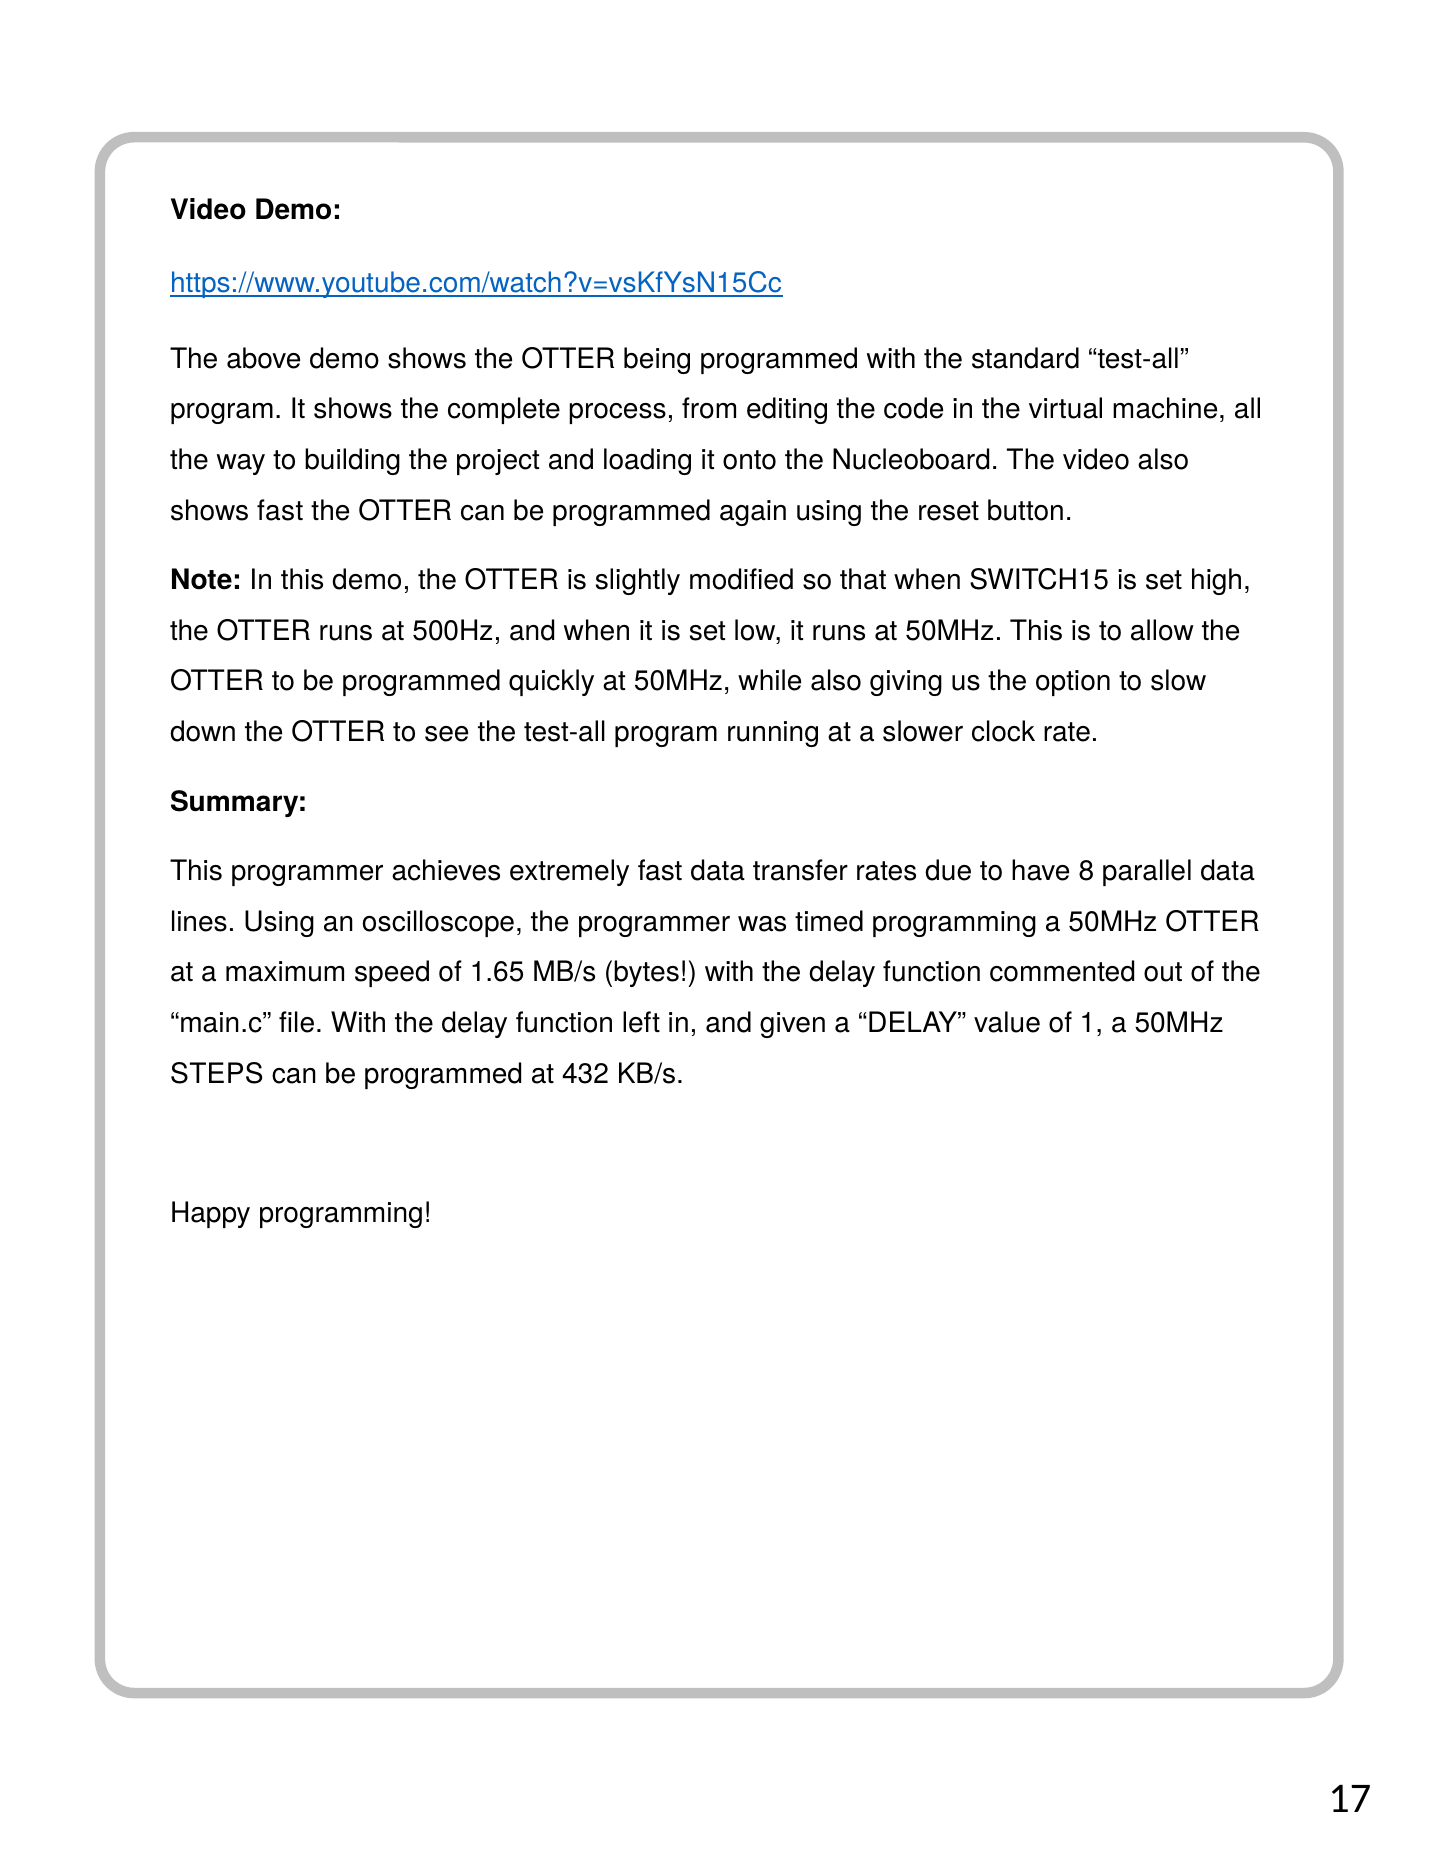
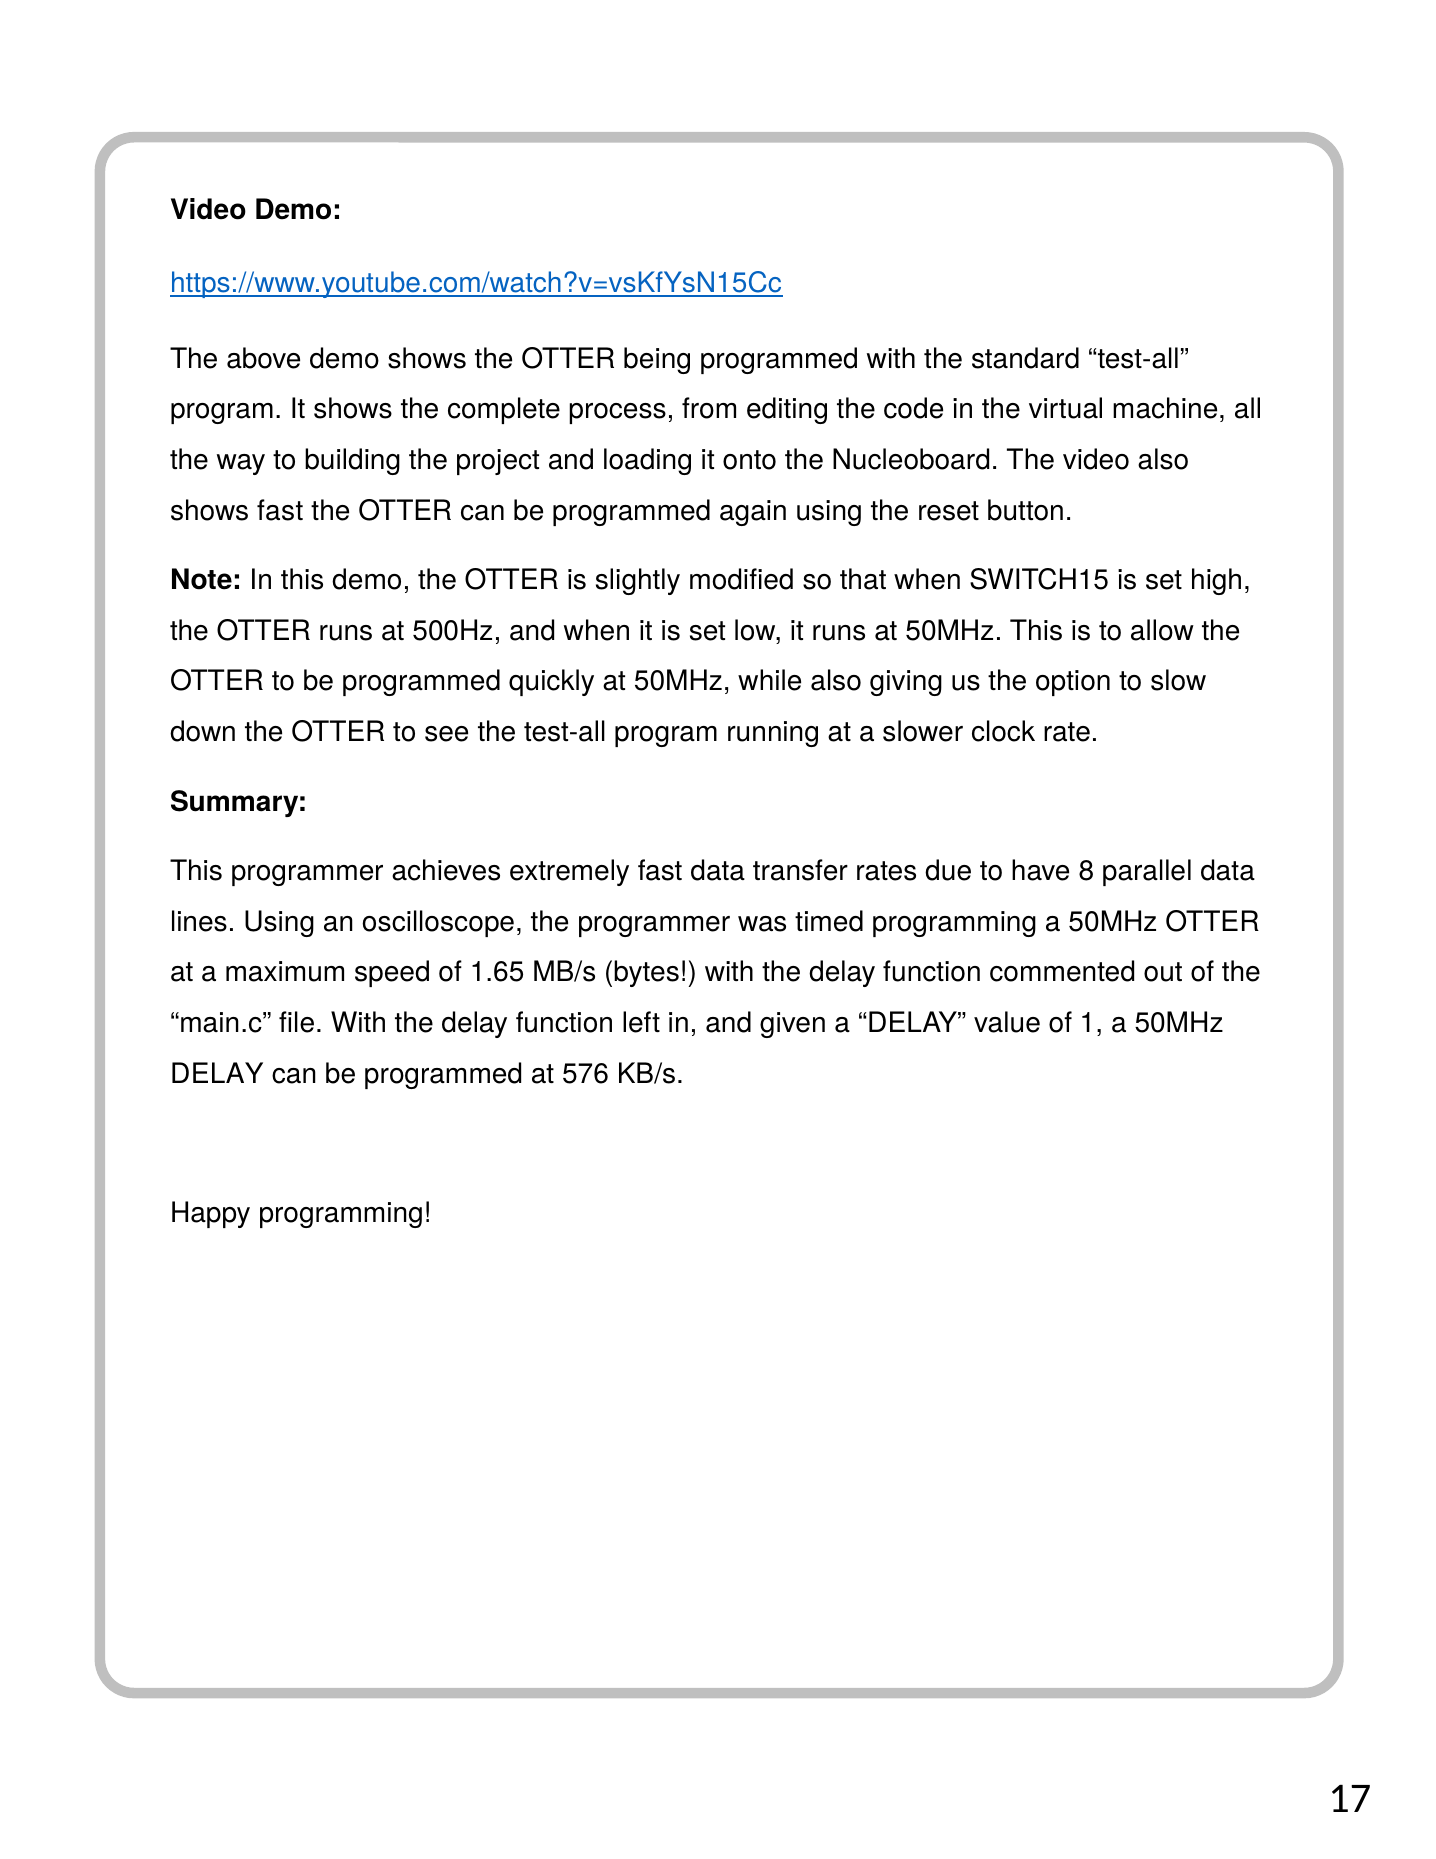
STEPS: STEPS -> DELAY (217, 1074)
432: 432 -> 576 (586, 1074)
